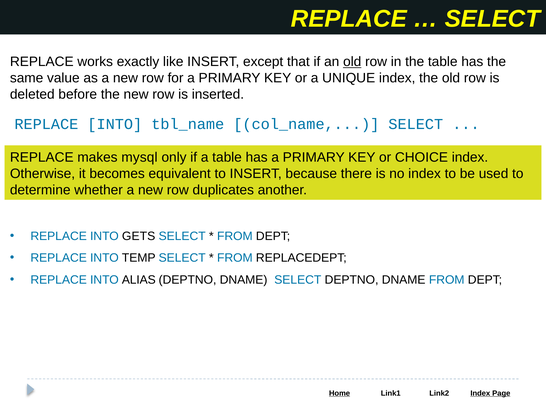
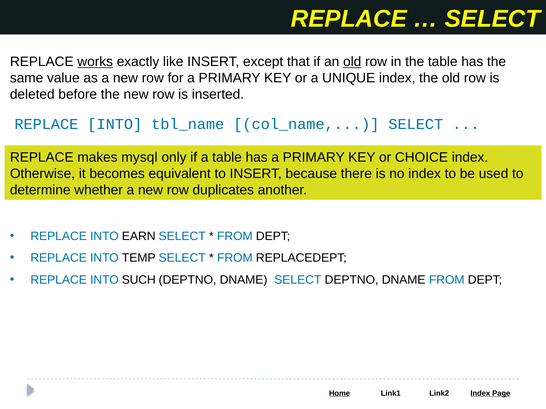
works underline: none -> present (95, 62)
GETS: GETS -> EARN (139, 236)
ALIAS: ALIAS -> SUCH (139, 280)
